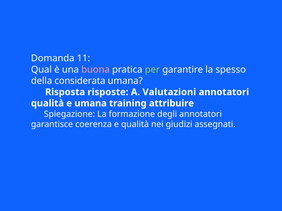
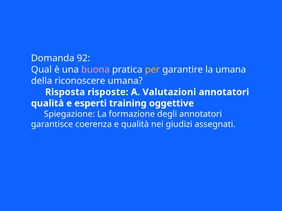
11: 11 -> 92 (84, 58)
per colour: light green -> yellow (152, 70)
la spesso: spesso -> umana (231, 70)
considerata: considerata -> riconoscere (80, 81)
e umana: umana -> esperti (91, 104)
attribuire: attribuire -> oggettive (171, 104)
